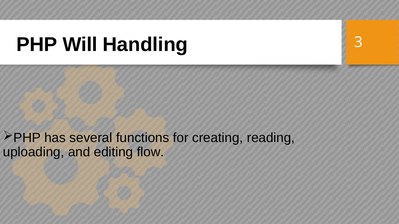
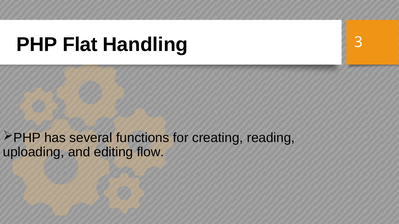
Will: Will -> Flat (80, 45)
